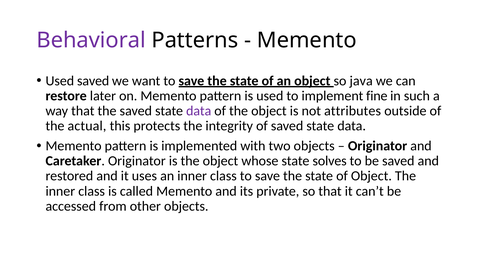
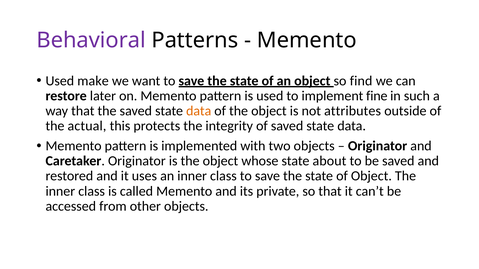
Used saved: saved -> make (93, 81)
java: java -> find (361, 81)
data colour: purple -> orange (199, 111)
solves: solves -> about (329, 161)
